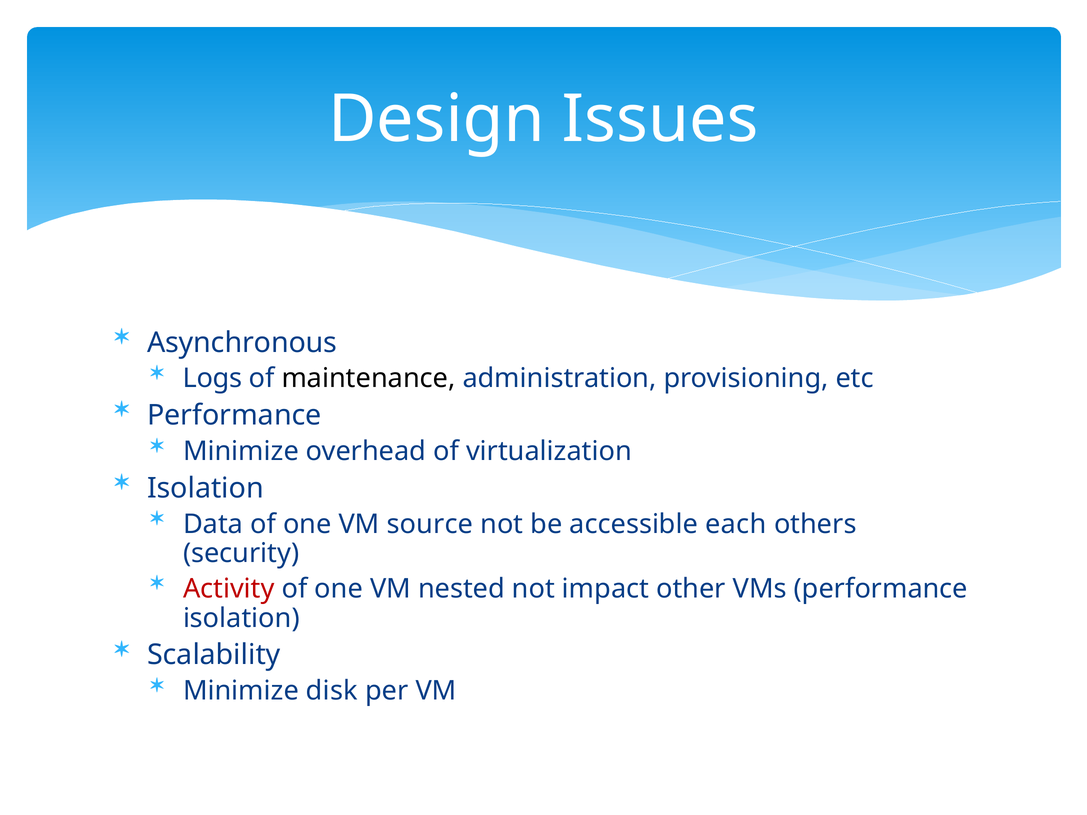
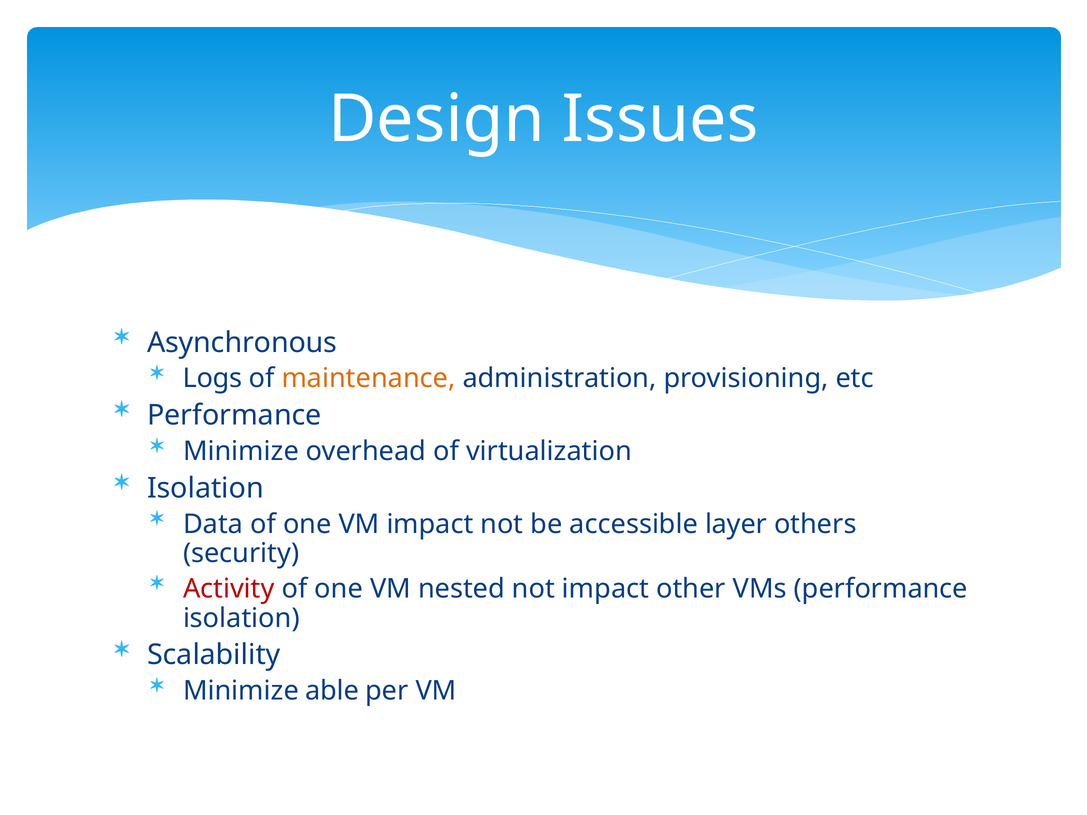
maintenance colour: black -> orange (369, 379)
VM source: source -> impact (430, 524)
each: each -> layer (736, 524)
disk: disk -> able (332, 691)
